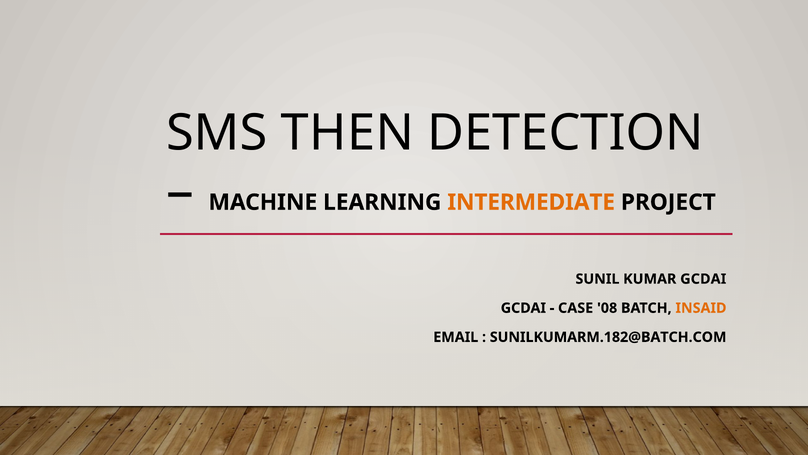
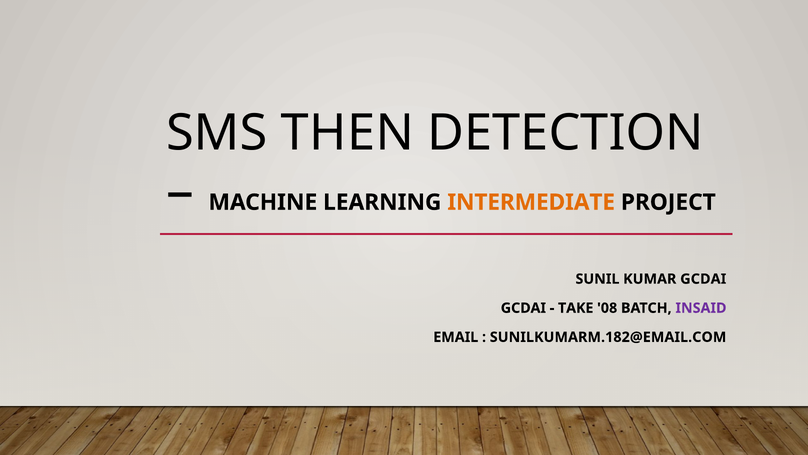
CASE: CASE -> TAKE (576, 308)
INSAID colour: orange -> purple (701, 308)
SUNILKUMARM.182@BATCH.COM: SUNILKUMARM.182@BATCH.COM -> SUNILKUMARM.182@EMAIL.COM (608, 337)
